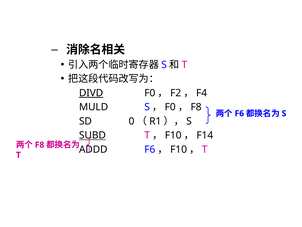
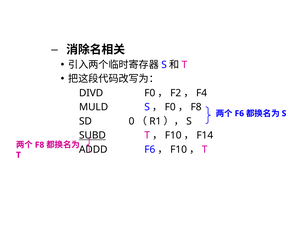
DIVD underline: present -> none (91, 93)
